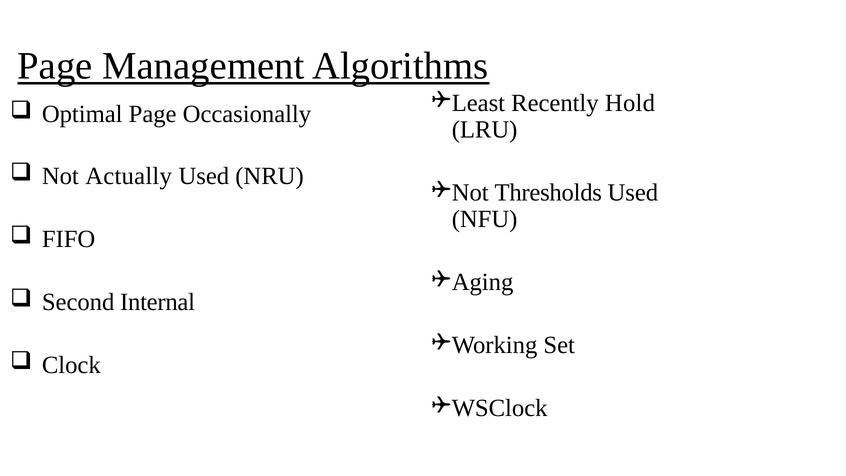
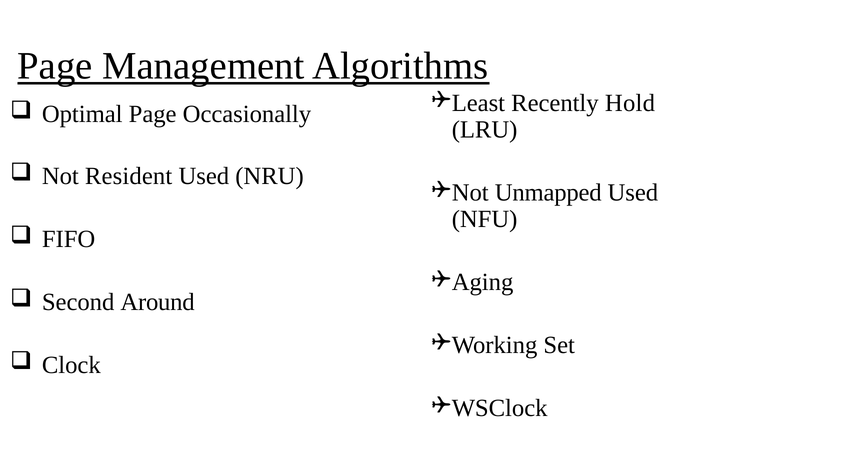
Actually: Actually -> Resident (129, 176)
Thresholds: Thresholds -> Unmapped (548, 193)
Internal: Internal -> Around (158, 302)
